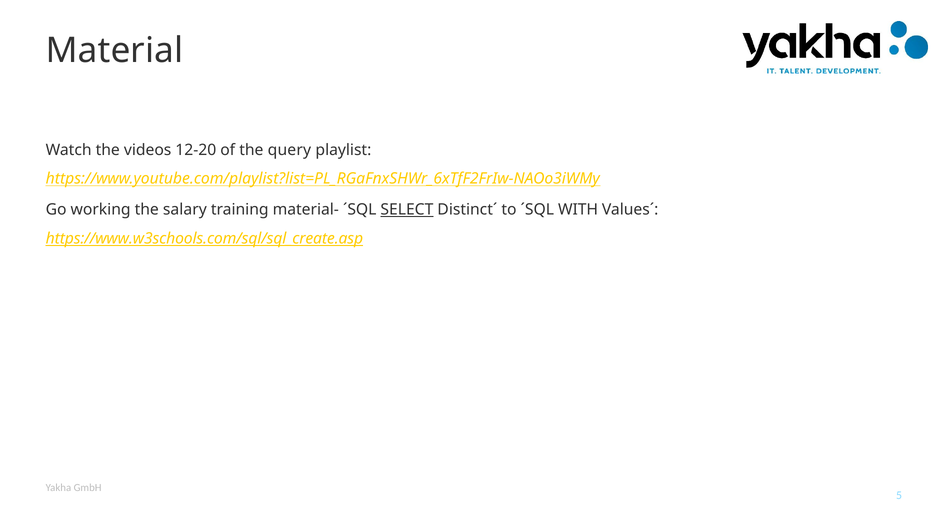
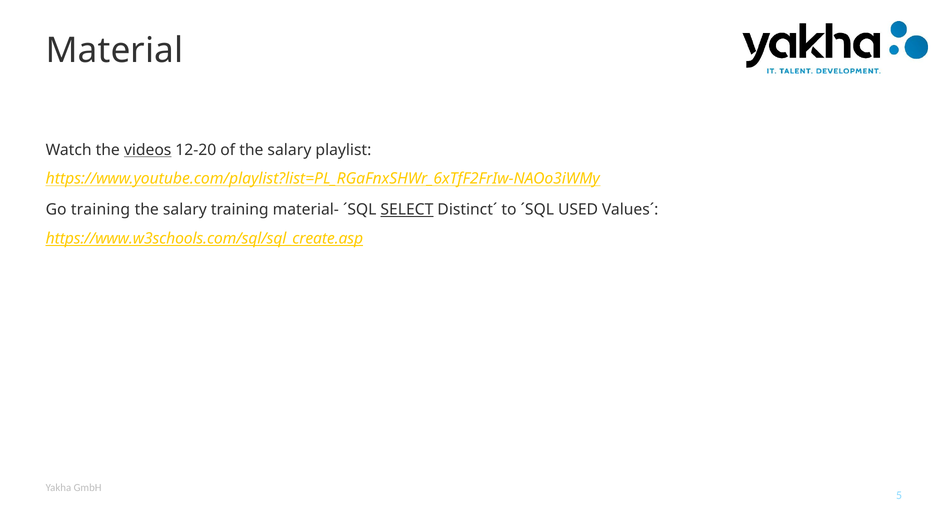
videos underline: none -> present (148, 150)
of the query: query -> salary (289, 150)
Go working: working -> training (100, 210)
WITH: WITH -> USED (578, 210)
